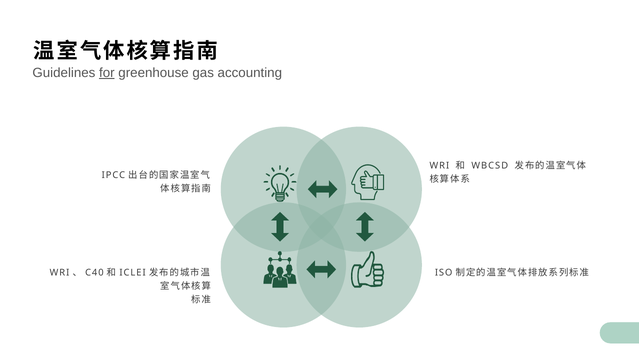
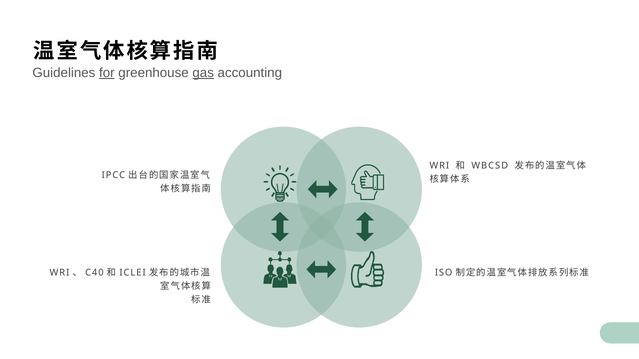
gas underline: none -> present (203, 73)
